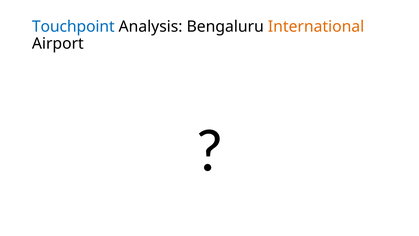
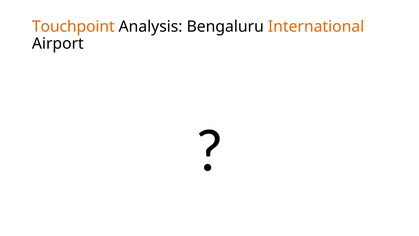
Touchpoint colour: blue -> orange (73, 27)
